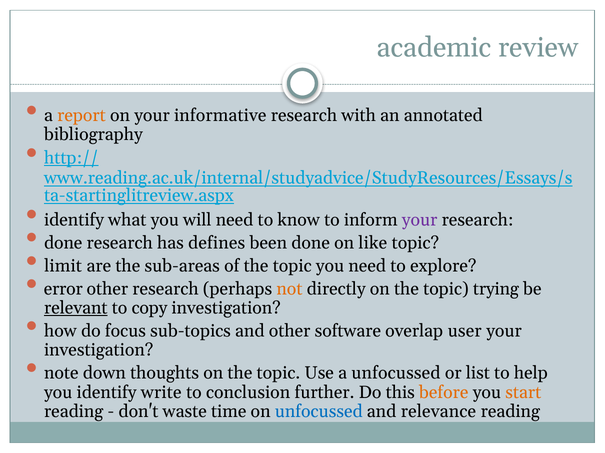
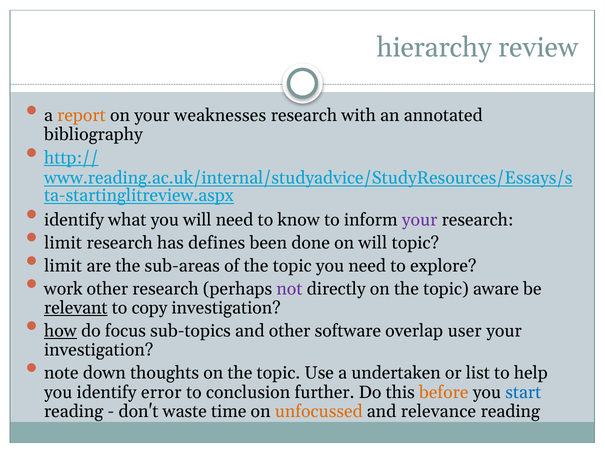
academic: academic -> hierarchy (434, 48)
informative: informative -> weaknesses (220, 116)
done: done -> limit (63, 243)
on like: like -> will (373, 243)
error: error -> work (63, 289)
not colour: orange -> purple (289, 289)
trying: trying -> aware (496, 289)
how underline: none -> present (60, 332)
a unfocussed: unfocussed -> undertaken (396, 374)
write: write -> error (161, 393)
start colour: orange -> blue (523, 393)
unfocussed colour: blue -> orange (319, 412)
